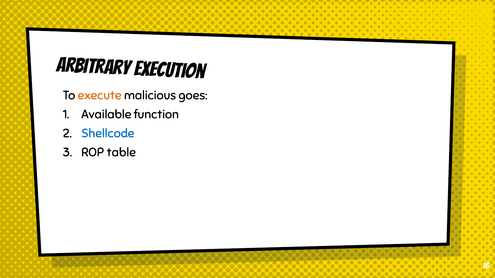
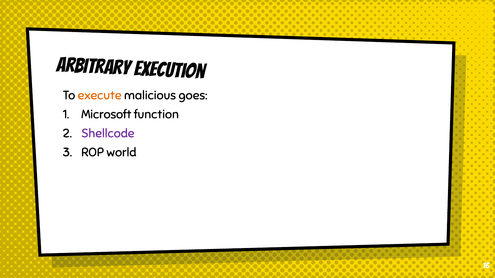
Available: Available -> Microsoft (106, 115)
Shellcode colour: blue -> purple (108, 134)
table: table -> world (121, 153)
